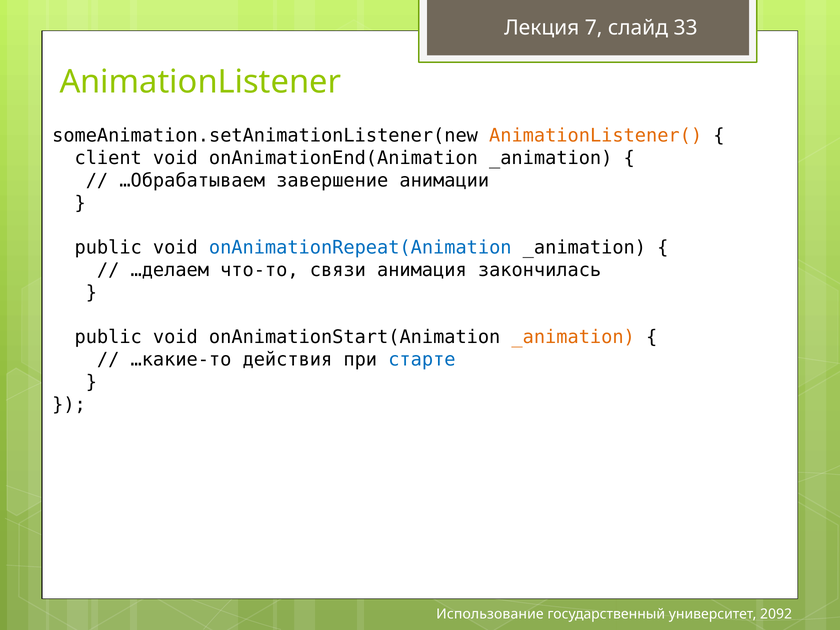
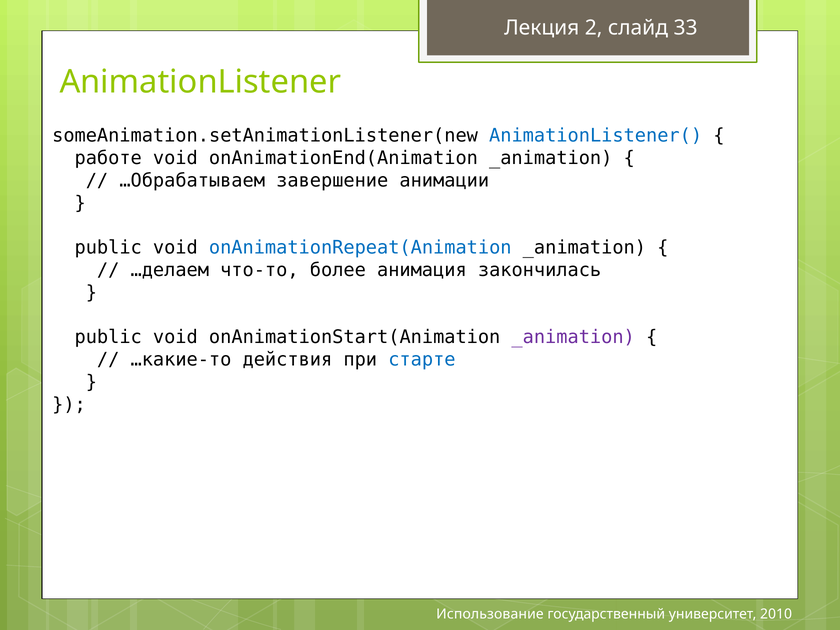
7: 7 -> 2 (594, 28)
AnimationListener( colour: orange -> blue (596, 136)
client: client -> работе (108, 158)
связи: связи -> более (338, 270)
_animation colour: orange -> purple (573, 337)
2092: 2092 -> 2010 (776, 614)
